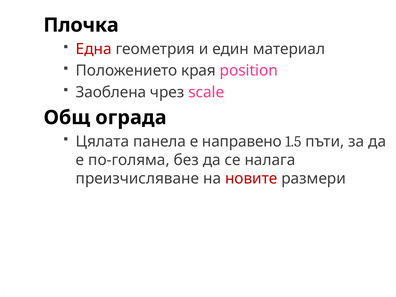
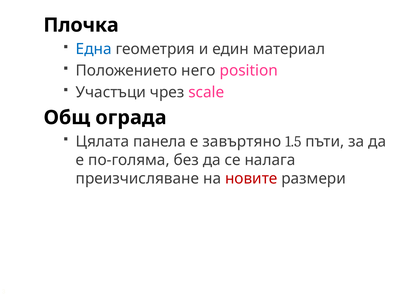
Една colour: red -> blue (94, 49)
края: края -> него (198, 71)
Заоблена: Заоблена -> Участъци (111, 92)
направено: направено -> завъртяно (242, 141)
